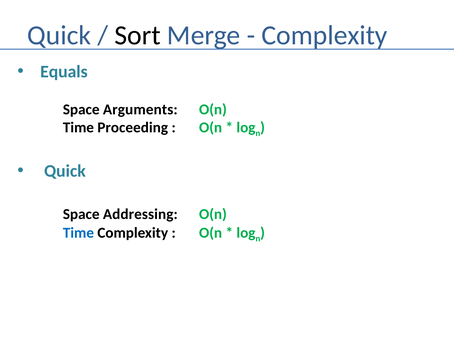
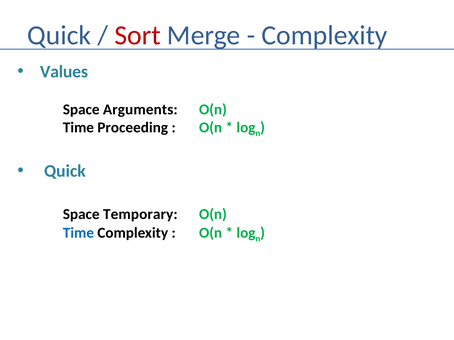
Sort colour: black -> red (137, 35)
Equals: Equals -> Values (64, 72)
Addressing: Addressing -> Temporary (140, 214)
